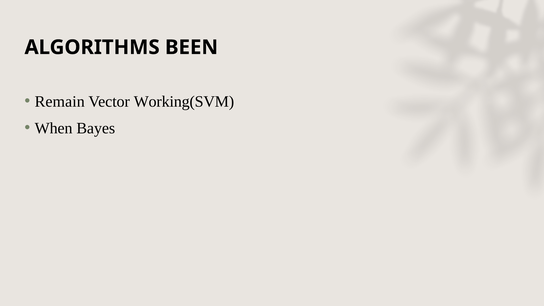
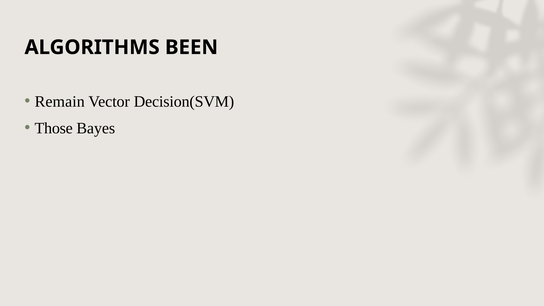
Working(SVM: Working(SVM -> Decision(SVM (184, 102)
When: When -> Those (54, 128)
